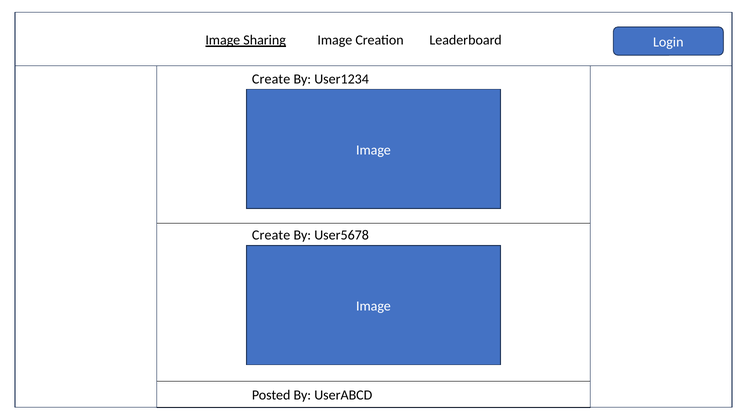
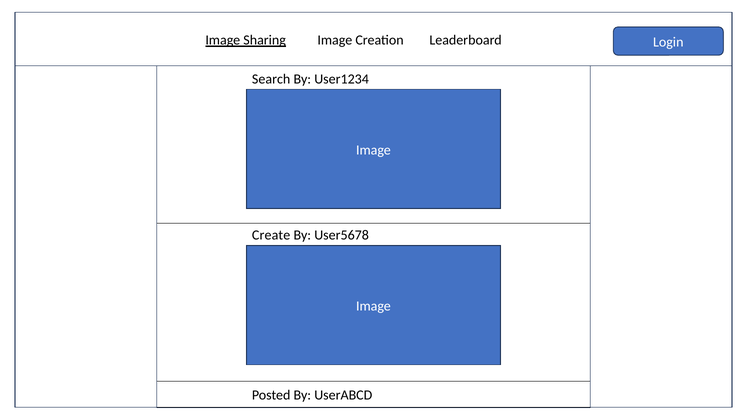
Create: Create -> Search (271, 79)
